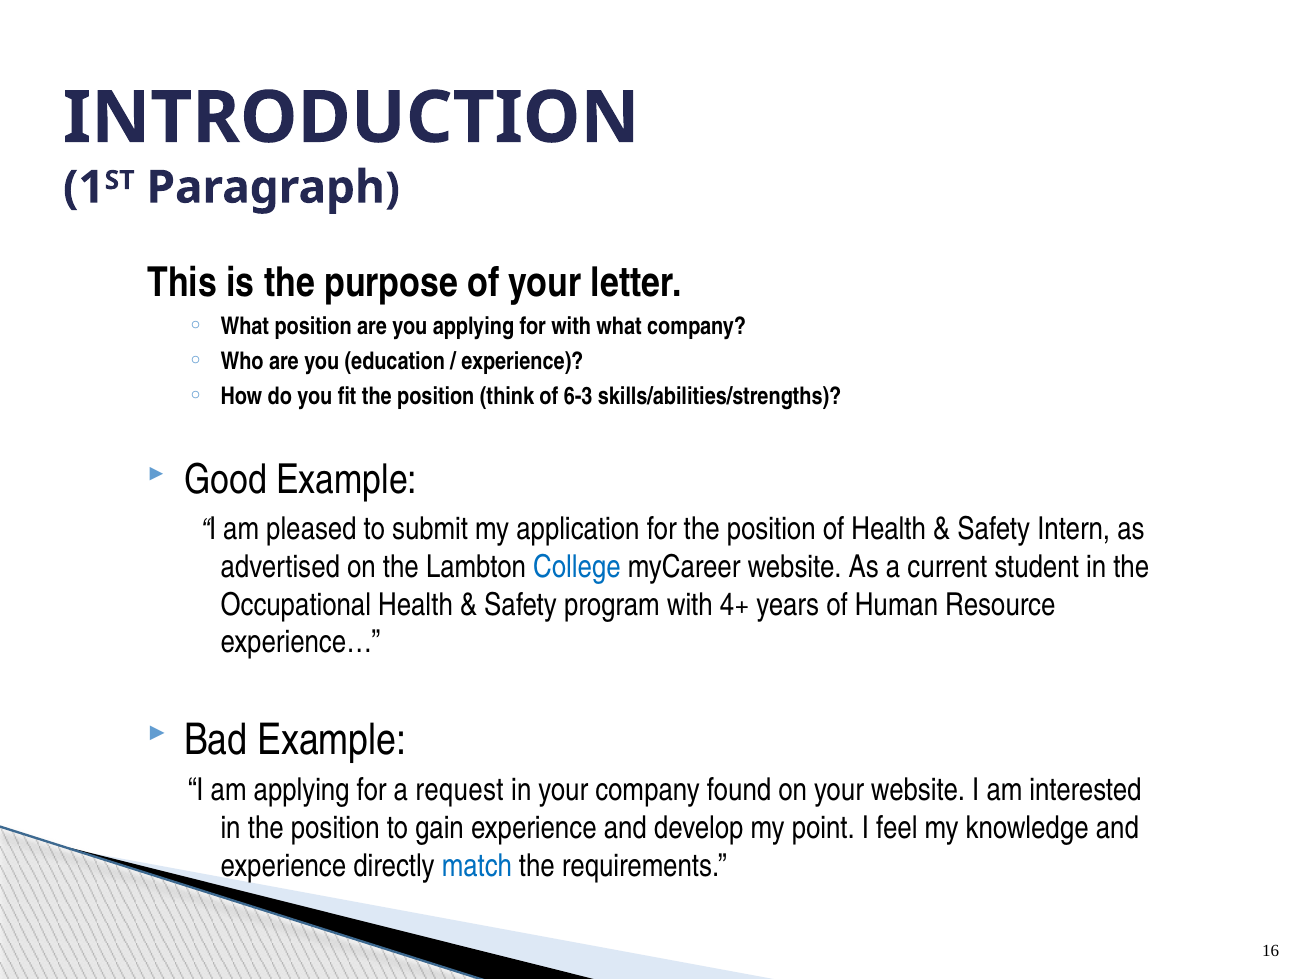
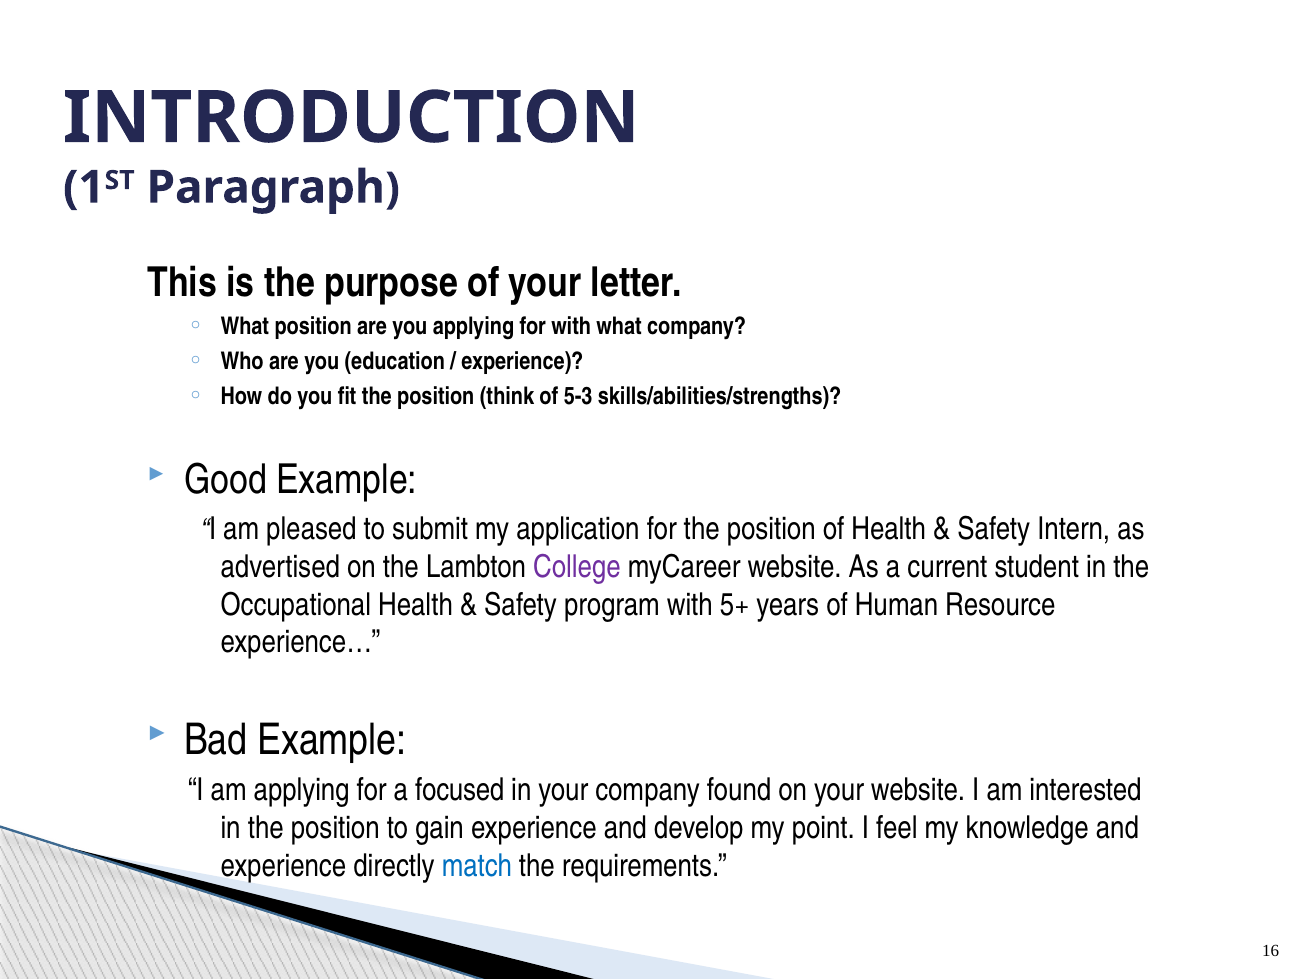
6-3: 6-3 -> 5-3 (578, 397)
College colour: blue -> purple (577, 567)
4+: 4+ -> 5+ (735, 605)
request: request -> focused (460, 790)
